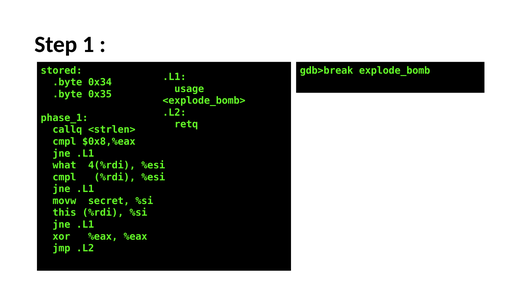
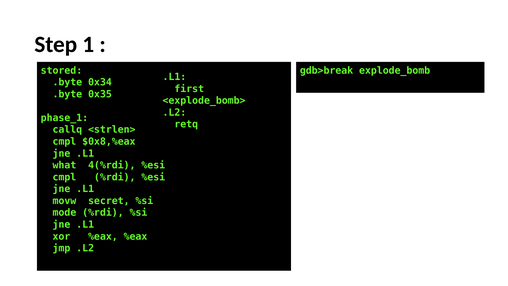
usage: usage -> first (189, 89)
this: this -> mode (64, 213)
